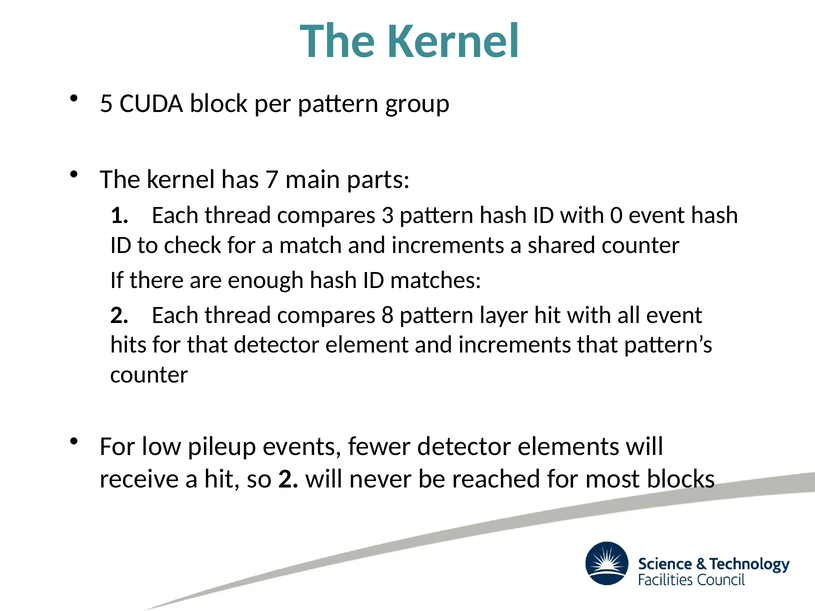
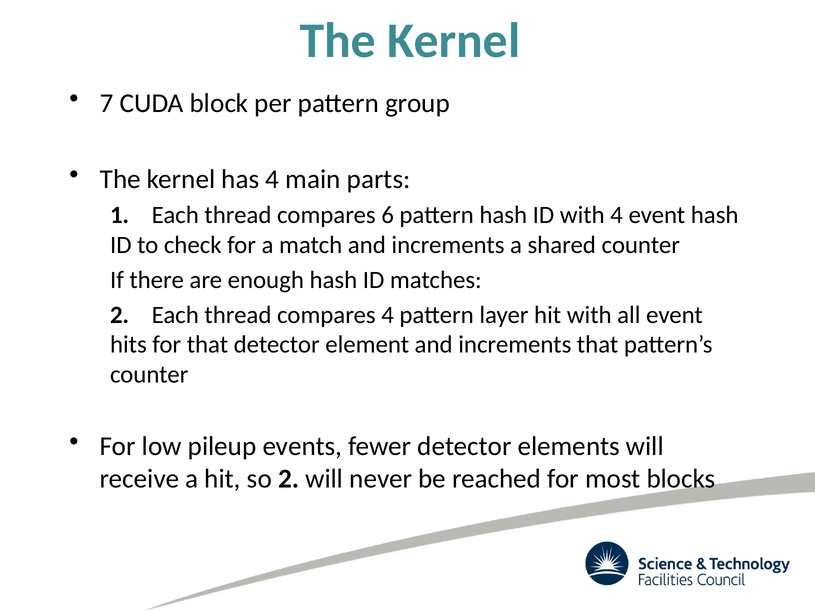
5: 5 -> 7 (107, 103)
has 7: 7 -> 4 (272, 179)
3: 3 -> 6 (388, 215)
with 0: 0 -> 4 (617, 215)
compares 8: 8 -> 4 (388, 315)
